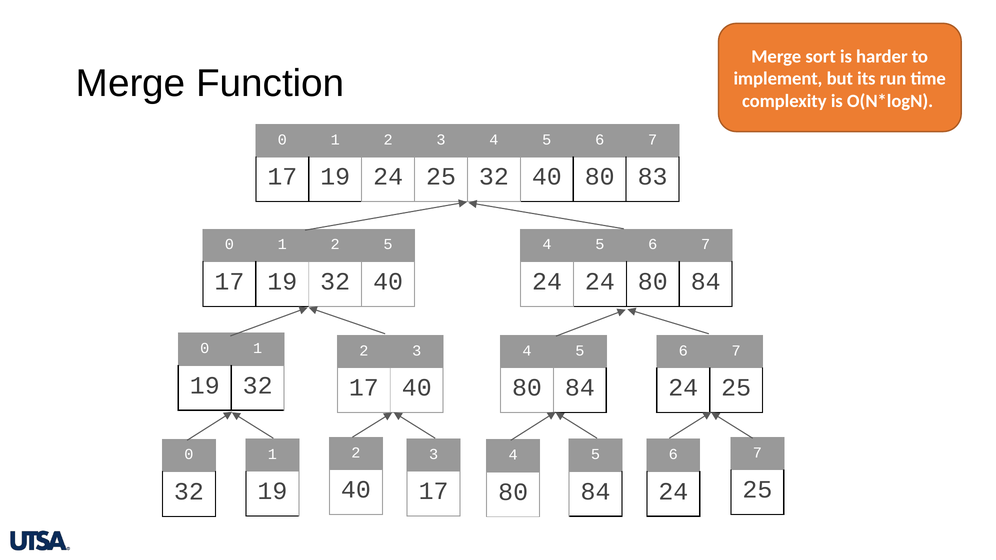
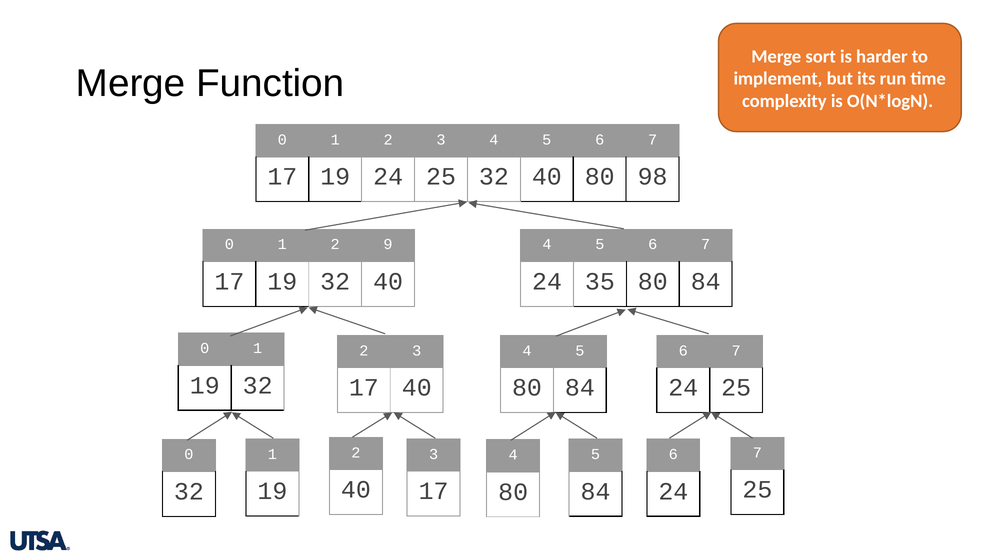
83: 83 -> 98 (653, 177)
2 5: 5 -> 9 (388, 245)
24 24: 24 -> 35 (600, 282)
